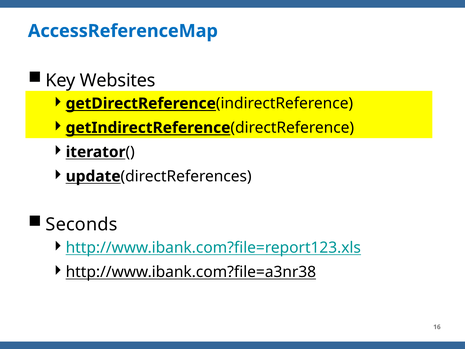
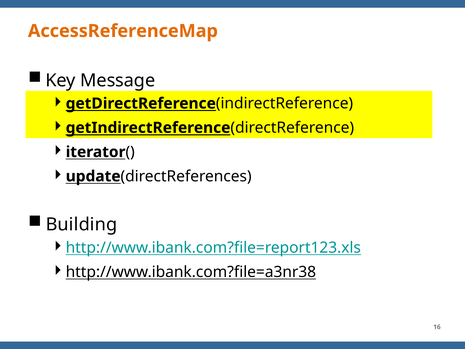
AccessReferenceMap colour: blue -> orange (123, 31)
Websites: Websites -> Message (118, 80)
Seconds: Seconds -> Building (82, 224)
